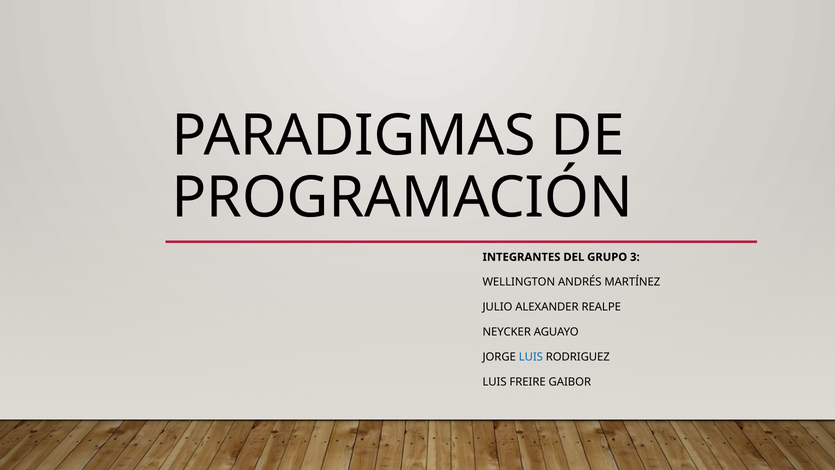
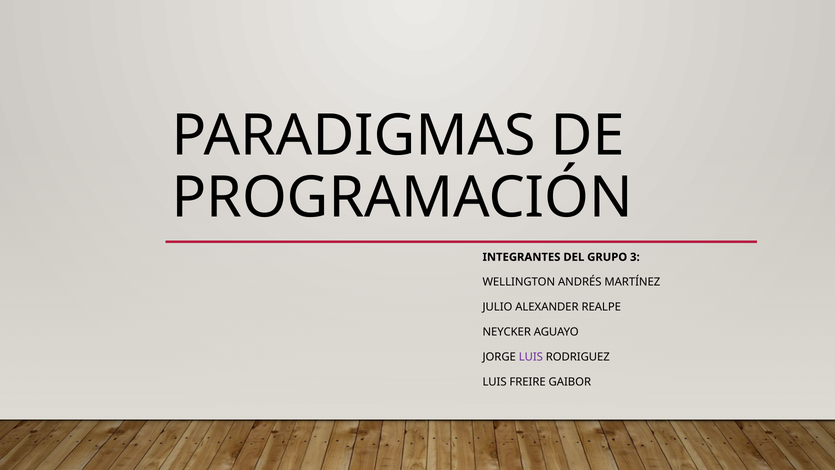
LUIS colour: blue -> purple (531, 357)
